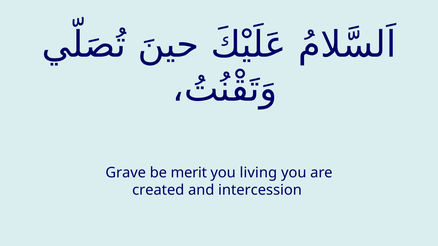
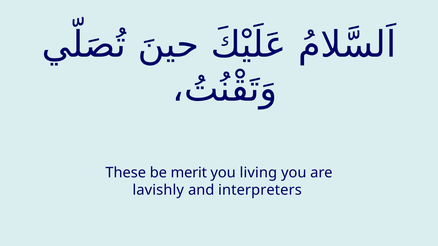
Grave: Grave -> These (126, 173)
created: created -> lavishly (158, 190)
intercession: intercession -> interpreters (260, 190)
